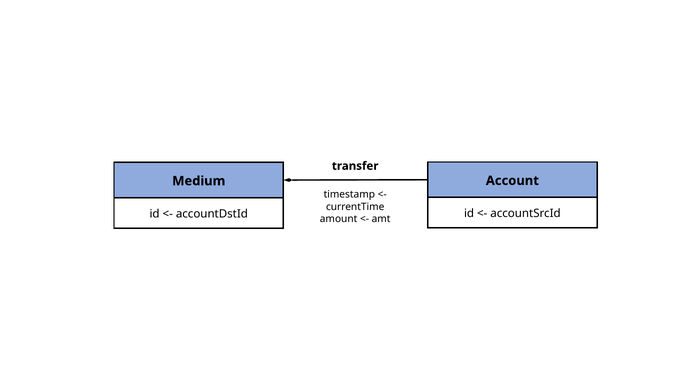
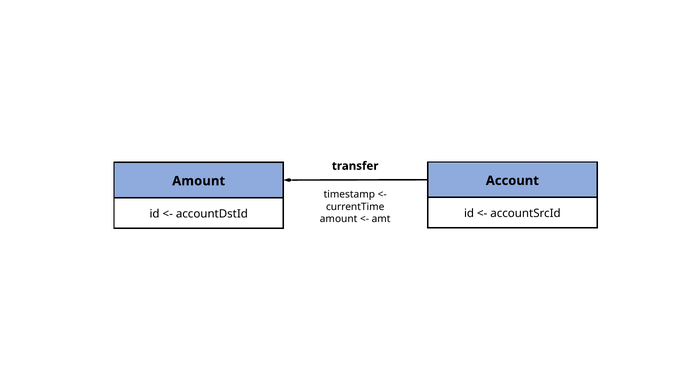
Medium: Medium -> Amount (199, 181)
